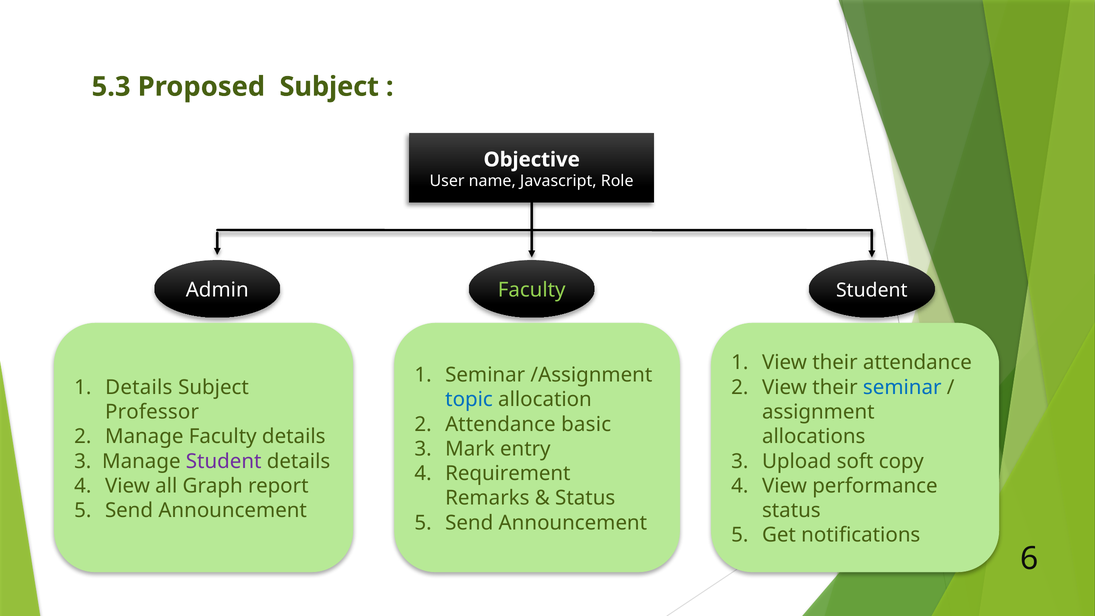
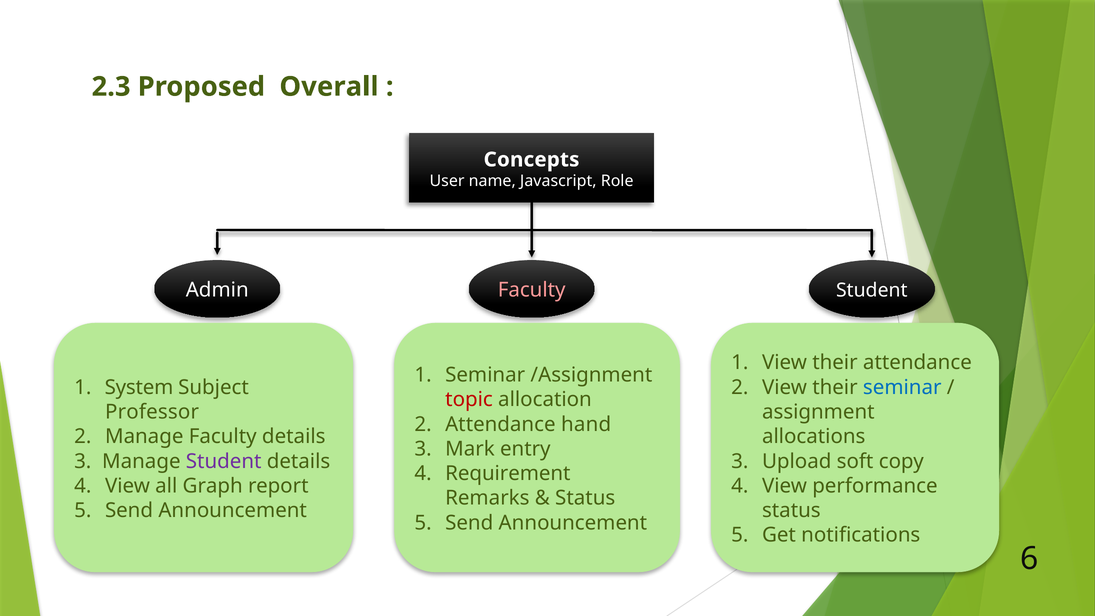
5.3: 5.3 -> 2.3 (111, 87)
Proposed Subject: Subject -> Overall (329, 87)
Objective: Objective -> Concepts (532, 160)
Faculty colour: light green -> pink (532, 290)
Details: Details -> System (139, 387)
topic colour: blue -> red (469, 400)
basic: basic -> hand (586, 424)
